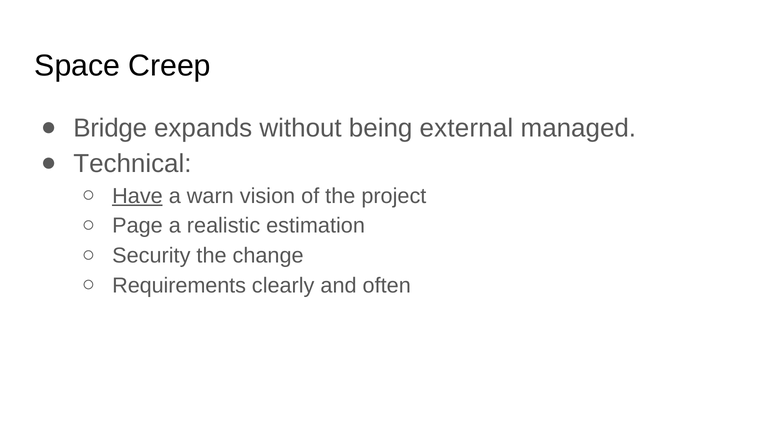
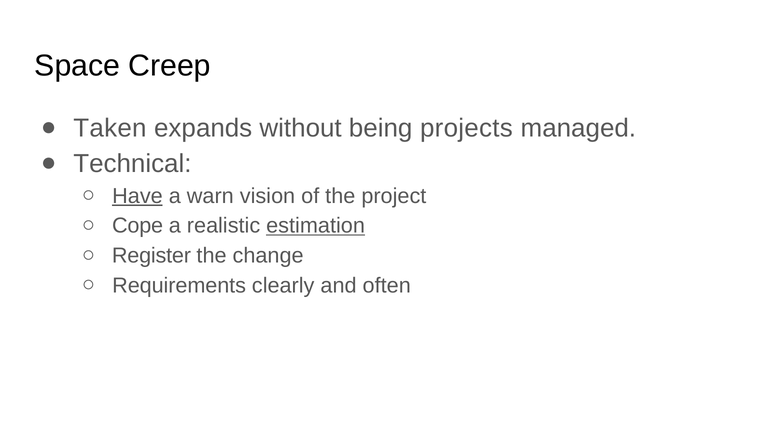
Bridge: Bridge -> Taken (110, 128)
external: external -> projects (466, 128)
Page: Page -> Cope (138, 226)
estimation underline: none -> present (316, 226)
Security: Security -> Register (151, 256)
